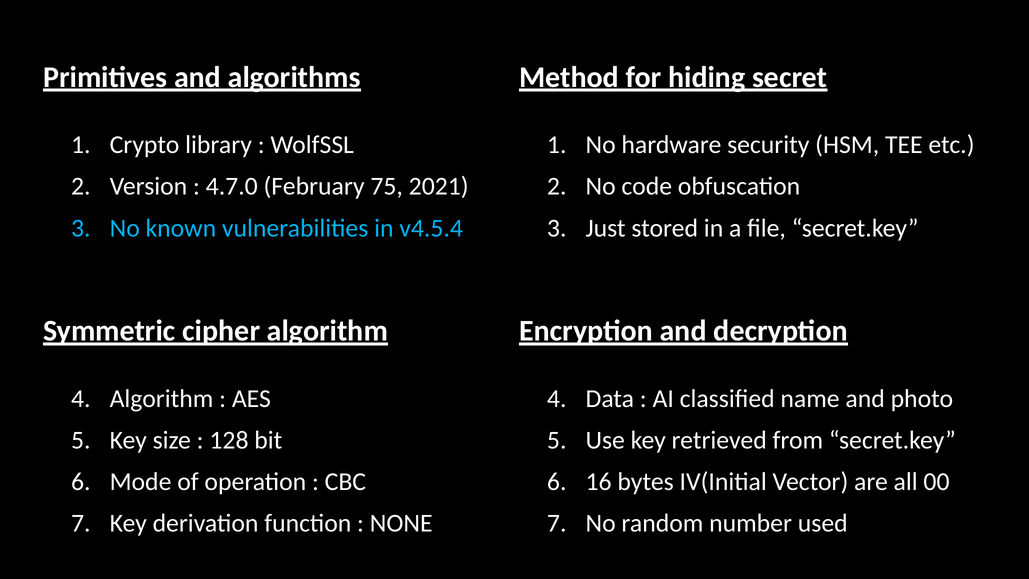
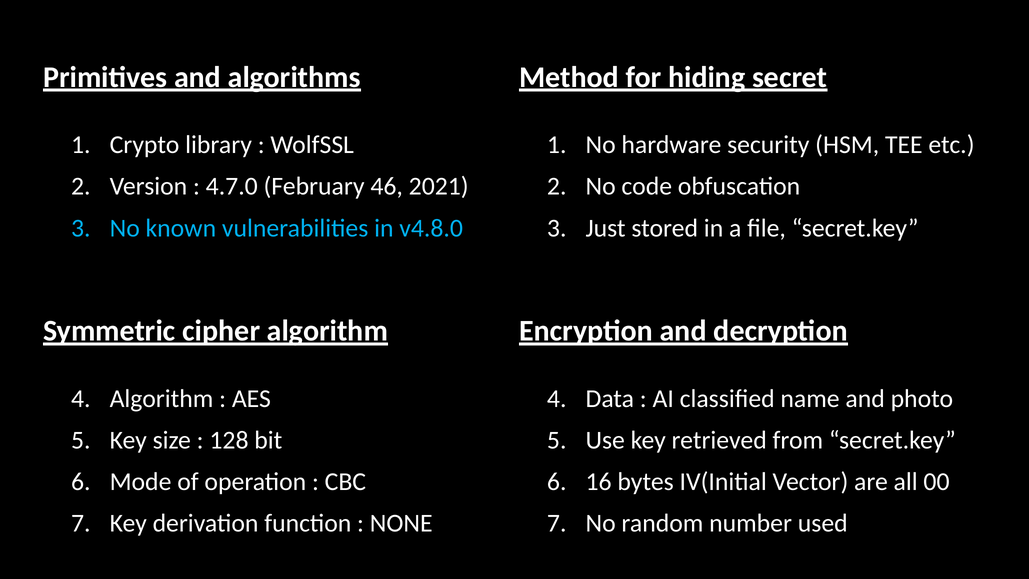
75: 75 -> 46 (387, 186)
v4.5.4: v4.5.4 -> v4.8.0 (431, 228)
